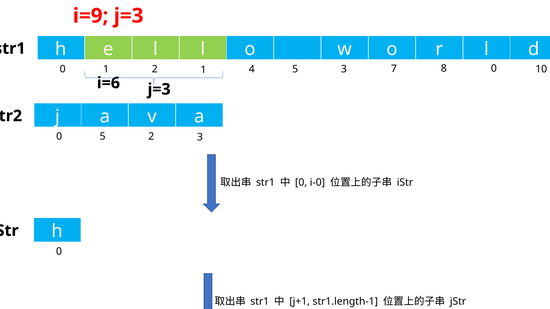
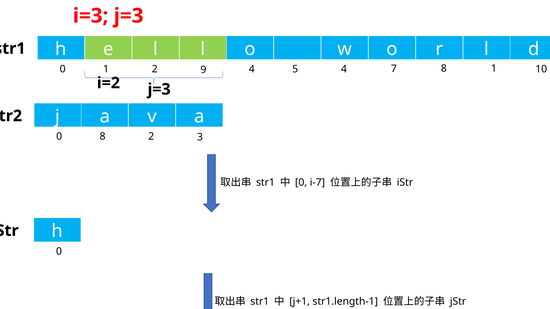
i=9: i=9 -> i=3 (91, 16)
8 0: 0 -> 1 (494, 69)
2 1: 1 -> 9 (203, 70)
5 3: 3 -> 4 (344, 69)
i=6: i=6 -> i=2 (108, 83)
0 5: 5 -> 8 (103, 137)
i-0: i-0 -> i-7 (317, 183)
